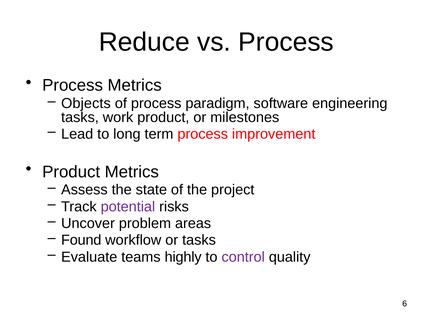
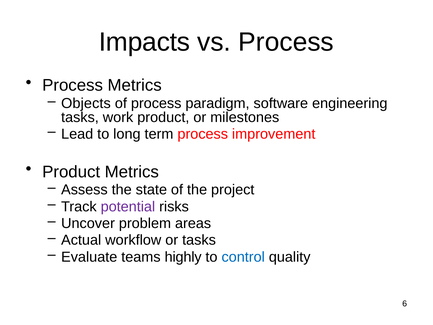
Reduce: Reduce -> Impacts (144, 42)
Found: Found -> Actual (81, 240)
control colour: purple -> blue (243, 257)
